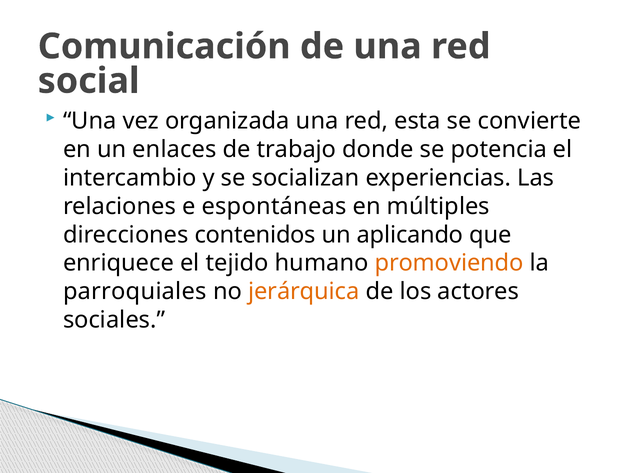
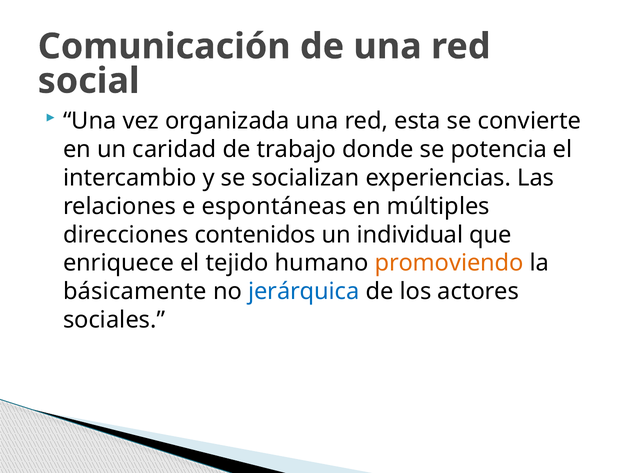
enlaces: enlaces -> caridad (174, 150)
aplicando: aplicando -> individual (410, 235)
parroquiales: parroquiales -> básicamente (135, 292)
jerárquica colour: orange -> blue (304, 292)
